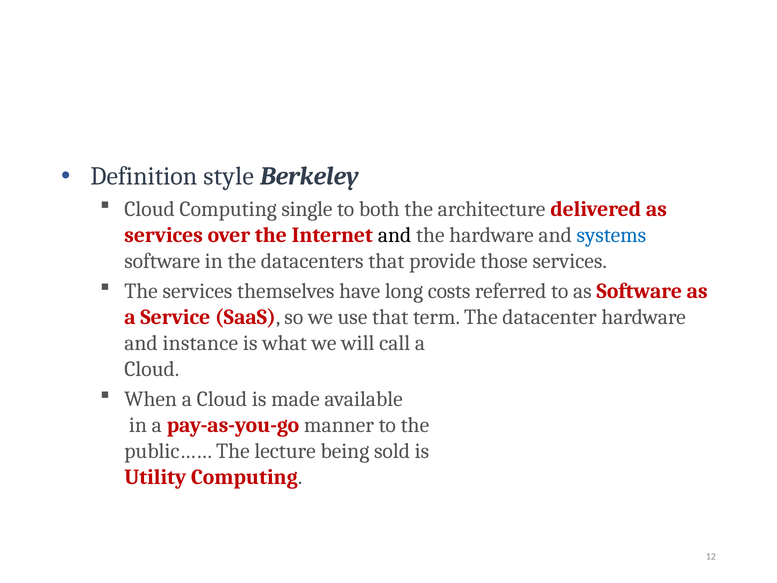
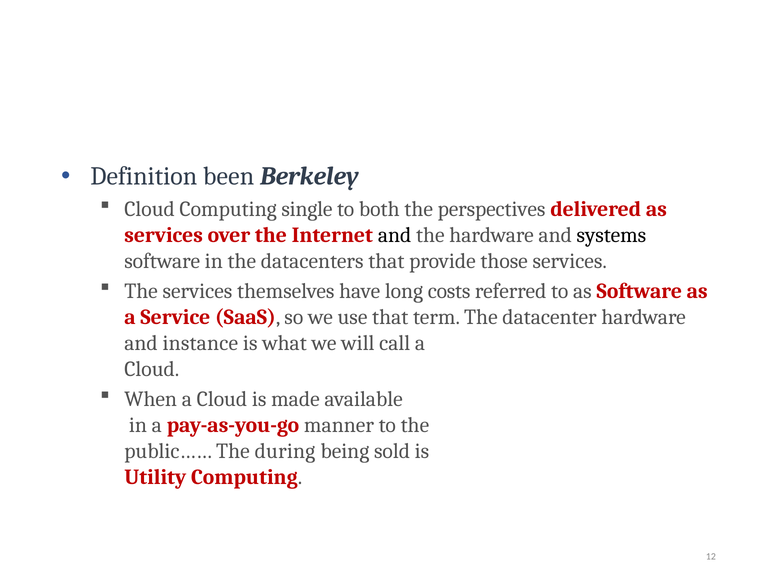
style: style -> been (229, 176)
architecture: architecture -> perspectives (492, 209)
systems colour: blue -> black (611, 235)
lecture: lecture -> during (285, 451)
